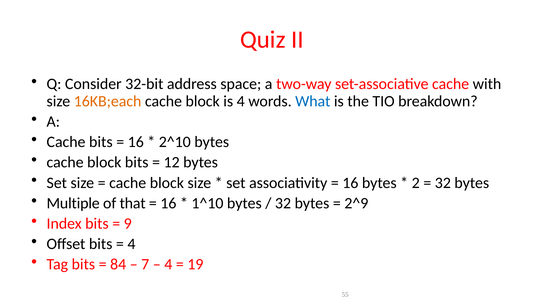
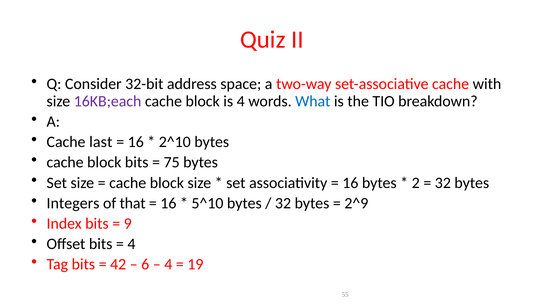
16KB;each colour: orange -> purple (108, 101)
Cache bits: bits -> last (101, 142)
12: 12 -> 75 (172, 162)
Multiple: Multiple -> Integers (73, 203)
1^10: 1^10 -> 5^10 (207, 203)
84: 84 -> 42 (118, 264)
7: 7 -> 6 (145, 264)
